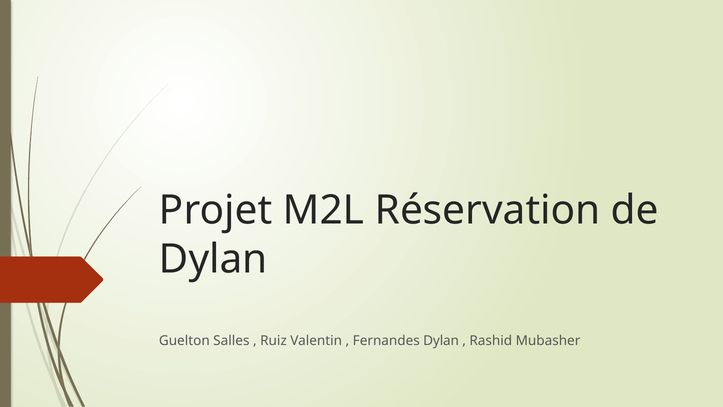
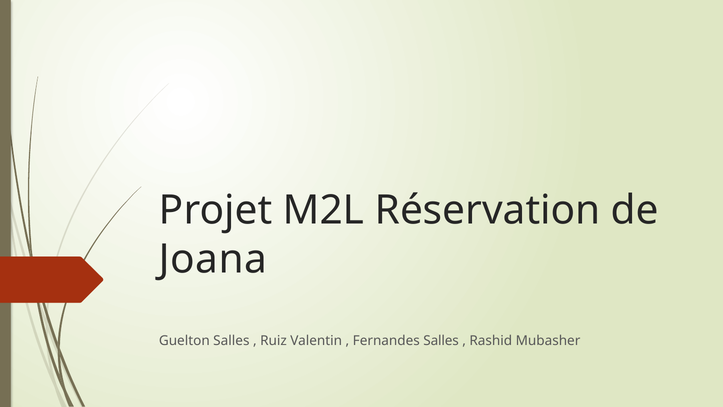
Dylan: Dylan -> Joana (213, 259)
Fernandes Dylan: Dylan -> Salles (441, 340)
